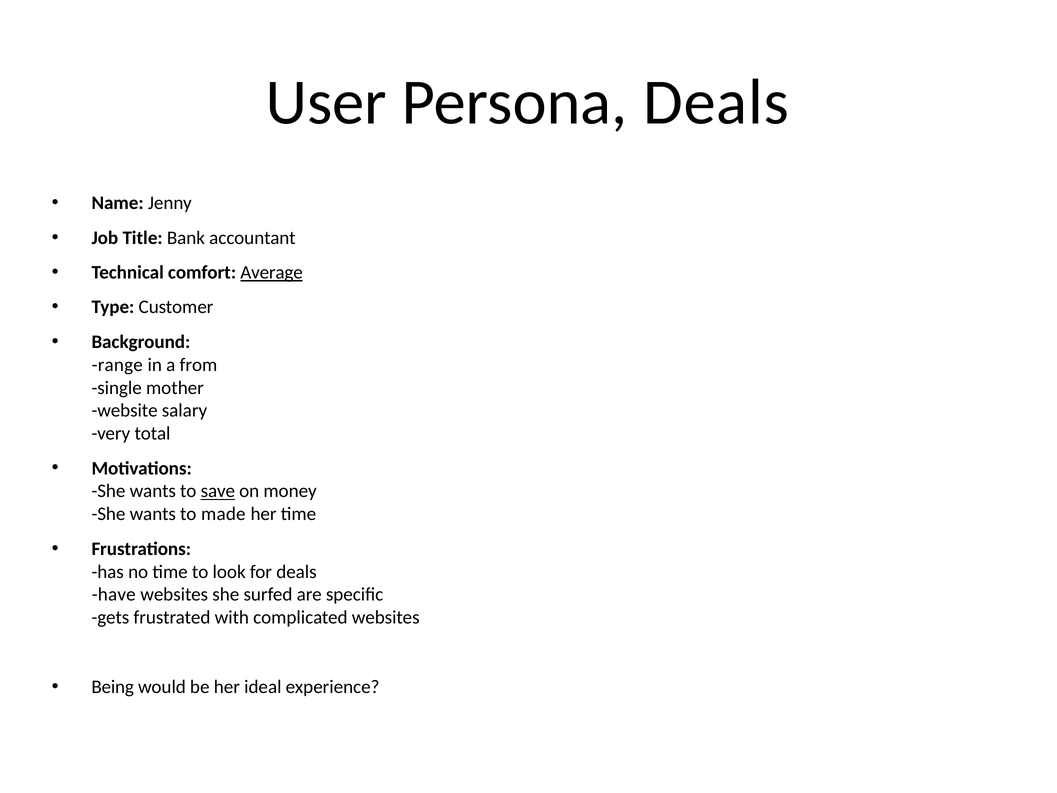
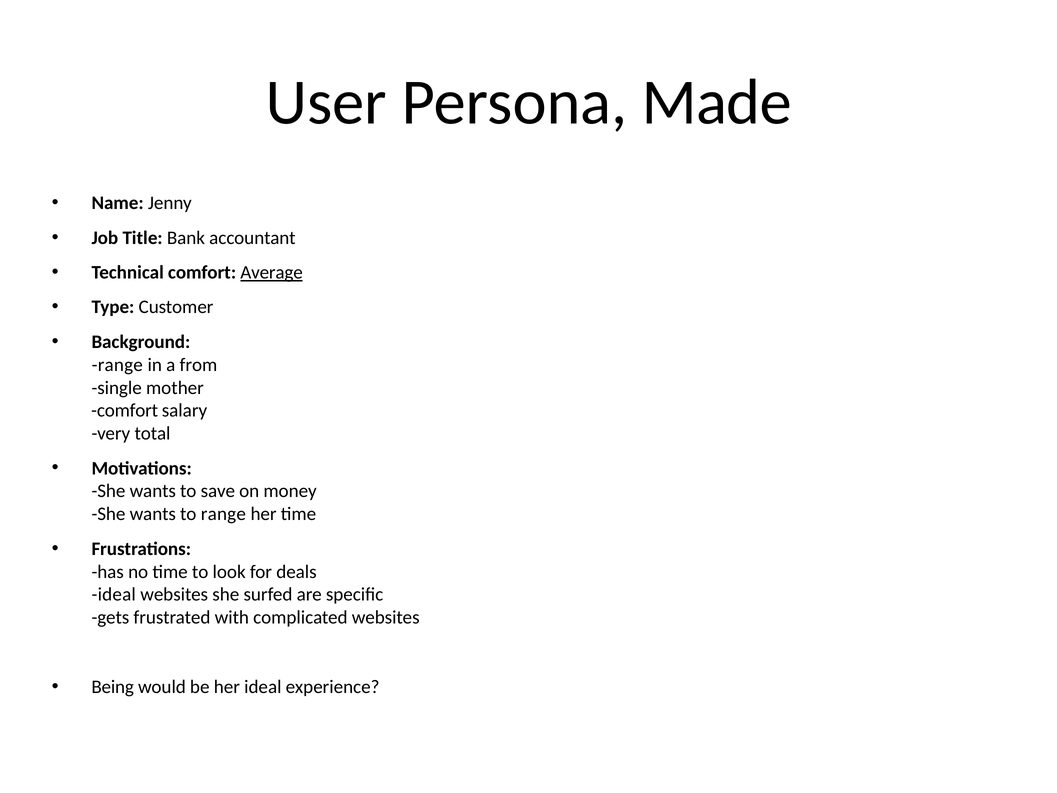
Persona Deals: Deals -> Made (717, 102)
website: website -> comfort (125, 411)
save underline: present -> none (218, 491)
to made: made -> range (223, 514)
have: have -> ideal (114, 594)
